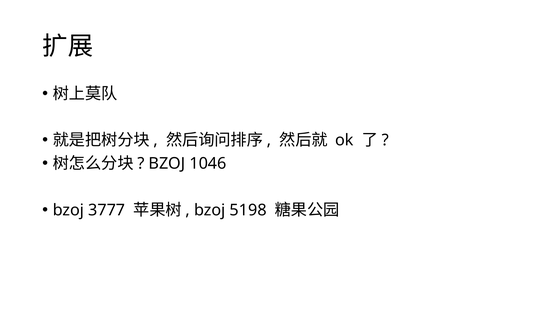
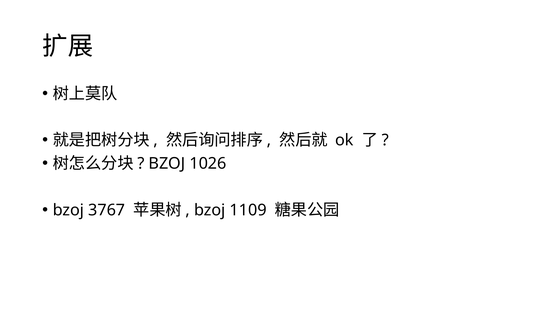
1046: 1046 -> 1026 (208, 164)
3777: 3777 -> 3767 (107, 210)
5198: 5198 -> 1109 (248, 210)
